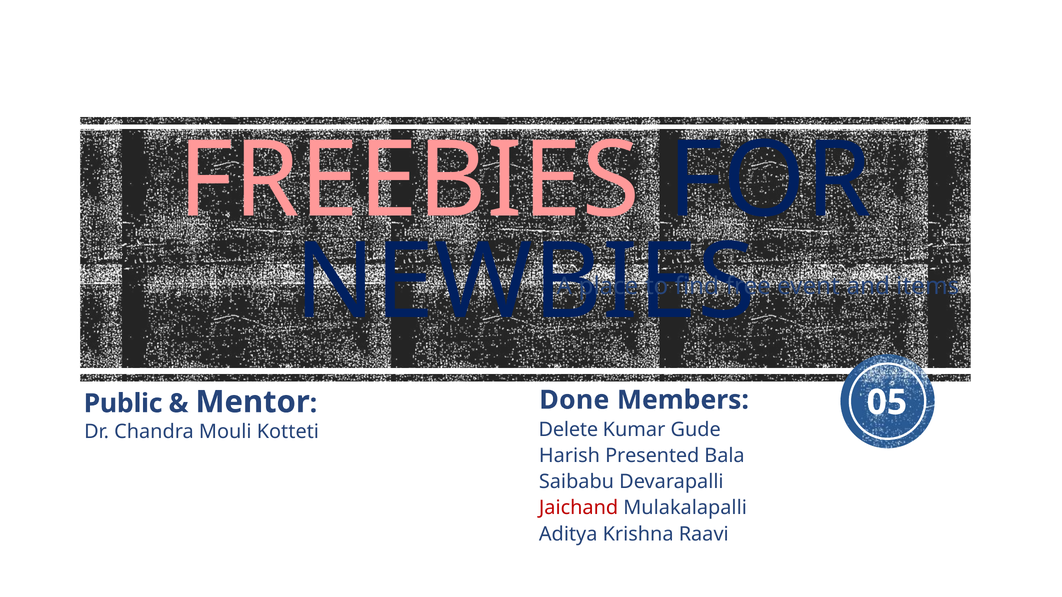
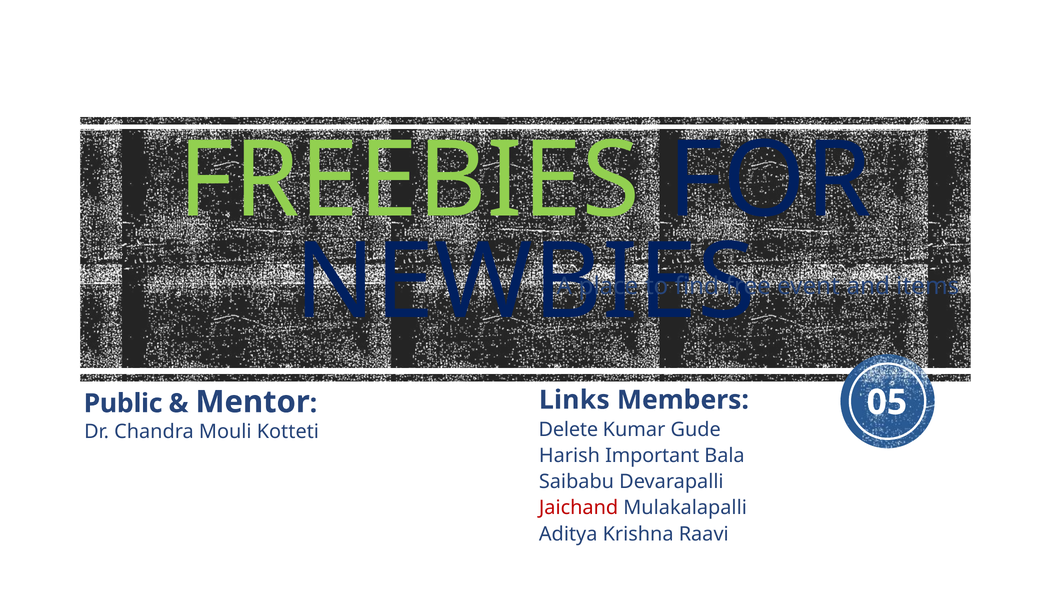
FREEBIES colour: pink -> light green (409, 181)
Done: Done -> Links (574, 400)
Presented: Presented -> Important (652, 456)
